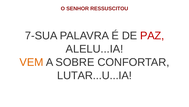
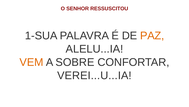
7-SUA: 7-SUA -> 1-SUA (41, 35)
PAZ colour: red -> orange (152, 35)
LUTAR...U...IA: LUTAR...U...IA -> VEREI...U...IA (94, 75)
